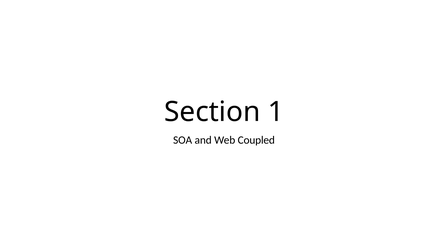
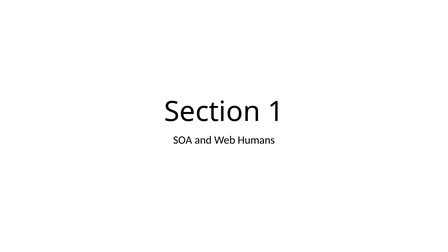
Coupled: Coupled -> Humans (256, 140)
